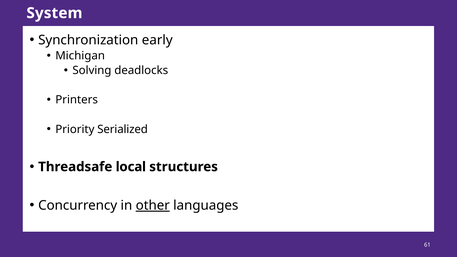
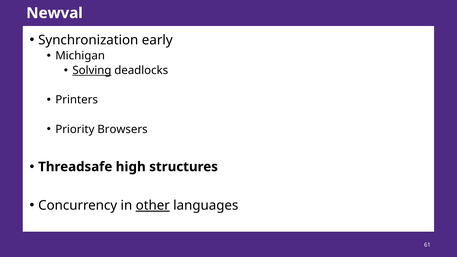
System: System -> Newval (55, 13)
Solving underline: none -> present (92, 70)
Serialized: Serialized -> Browsers (123, 129)
local: local -> high (131, 167)
